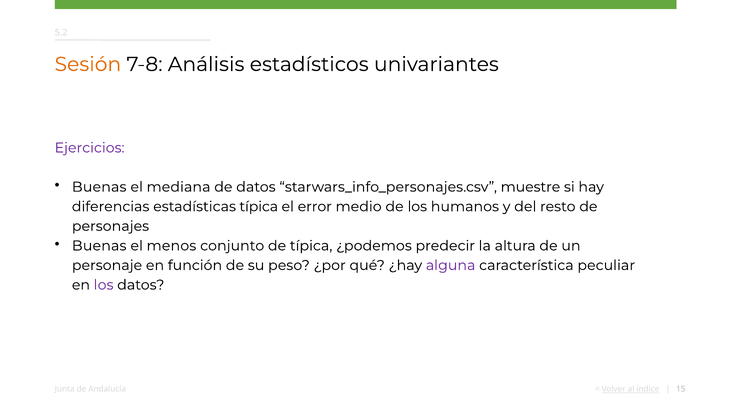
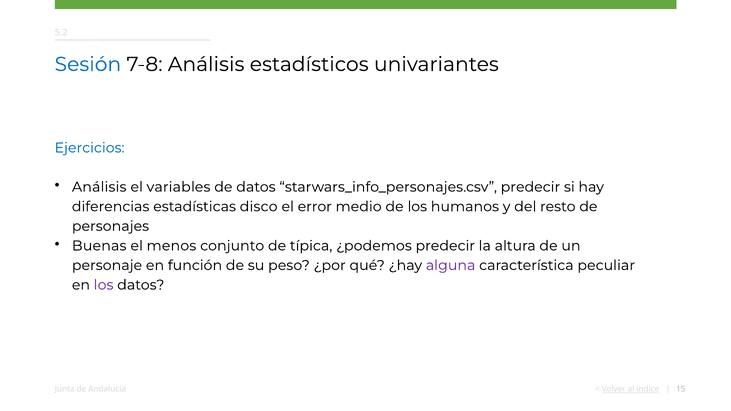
Sesión colour: orange -> blue (88, 64)
Ejercicios colour: purple -> blue (90, 148)
Buenas: Buenas -> Análisis (99, 187)
mediana: mediana -> variables (178, 187)
starwars_info_personajes.csv muestre: muestre -> predecir (530, 187)
estadísticas típica: típica -> disco (259, 207)
